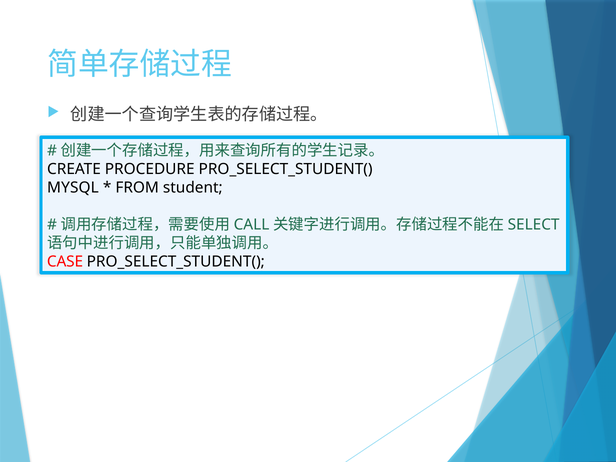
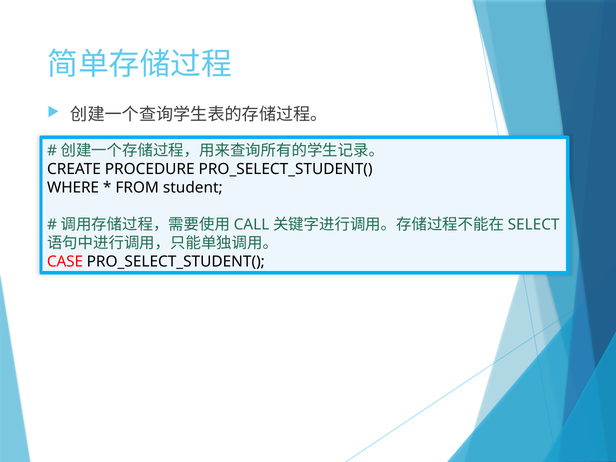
MYSQL: MYSQL -> WHERE (73, 188)
